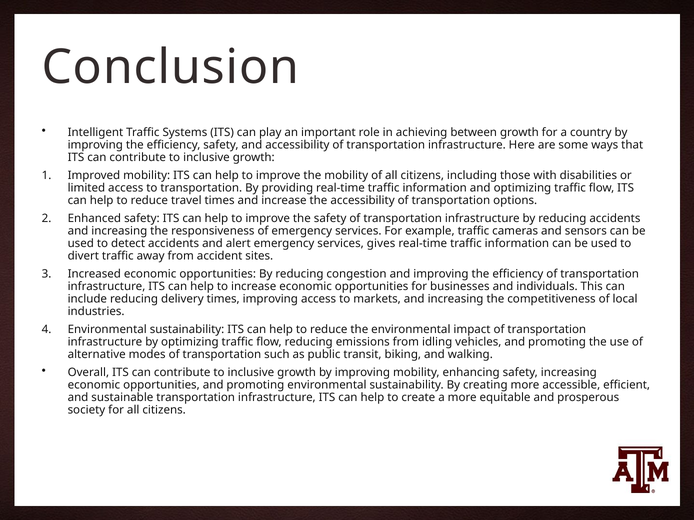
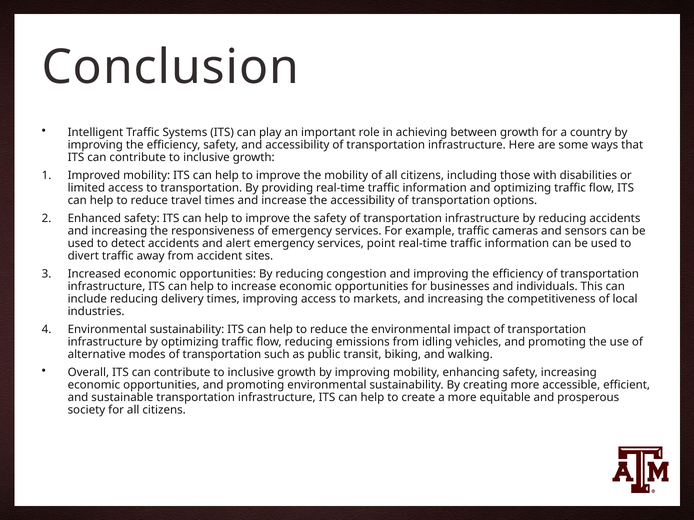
gives: gives -> point (381, 244)
